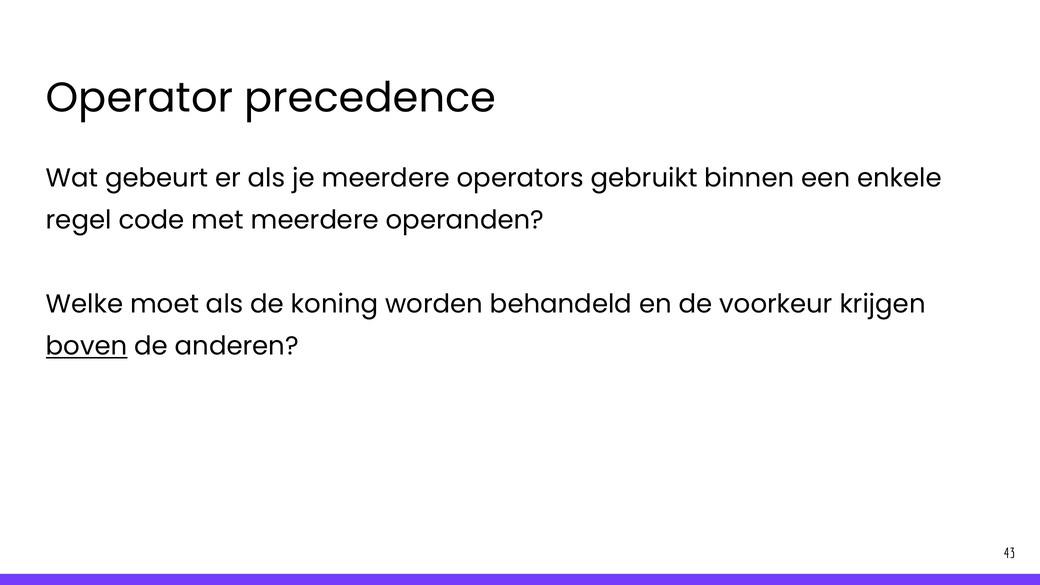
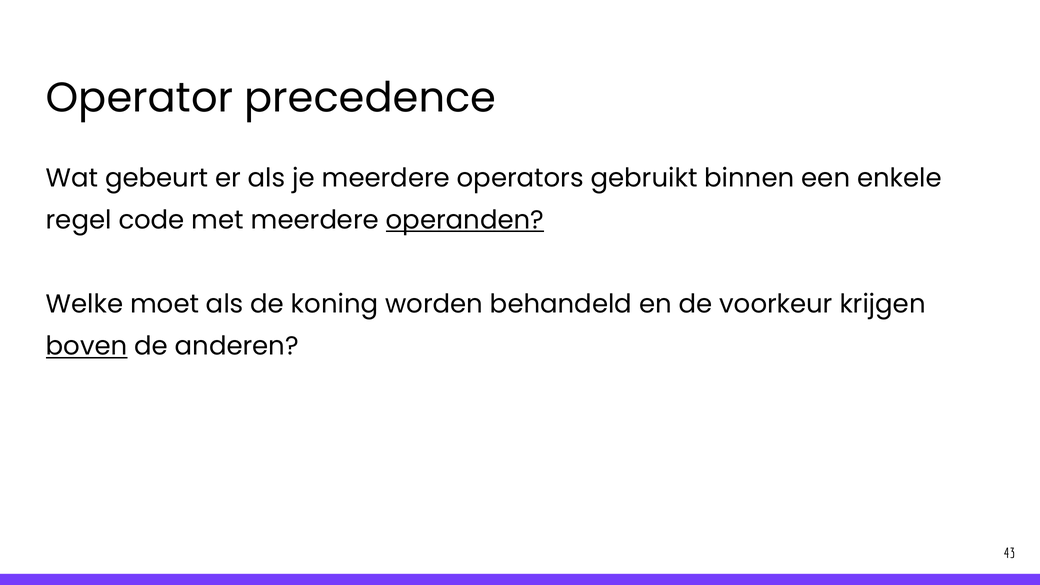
operanden underline: none -> present (465, 220)
